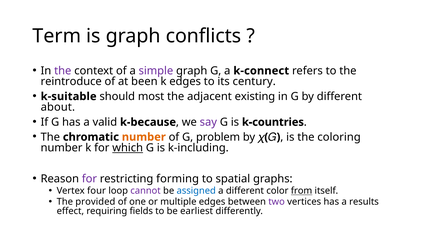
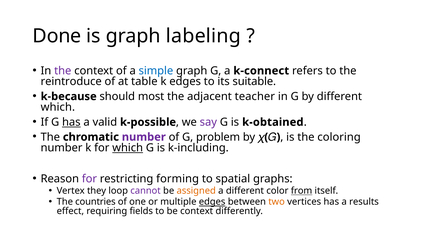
Term: Term -> Done (57, 36)
conflicts: conflicts -> labeling (203, 36)
simple colour: purple -> blue (156, 71)
been: been -> table (144, 82)
century: century -> suitable (254, 82)
k-suitable: k-suitable -> k-because (69, 96)
existing: existing -> teacher (255, 96)
about: about -> which (58, 107)
has underline: none -> present (71, 122)
k-because: k-because -> k-possible (148, 122)
k-countries: k-countries -> k-obtained (273, 122)
number colour: orange -> purple (144, 137)
four: four -> they (97, 191)
assigned colour: blue -> orange (196, 191)
provided: provided -> countries (95, 202)
edges underline: none -> present (212, 202)
two colour: purple -> orange (277, 202)
be earliest: earliest -> context (197, 211)
